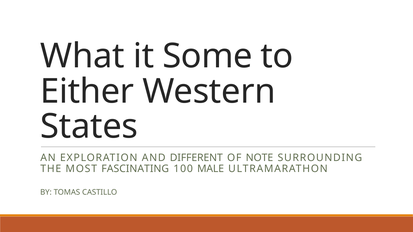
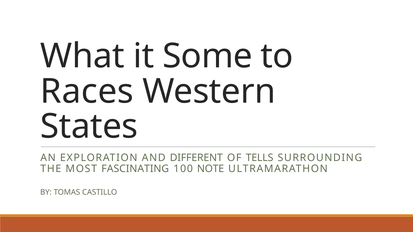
Either: Either -> Races (87, 91)
NOTE: NOTE -> TELLS (260, 158)
MALE: MALE -> NOTE (211, 169)
